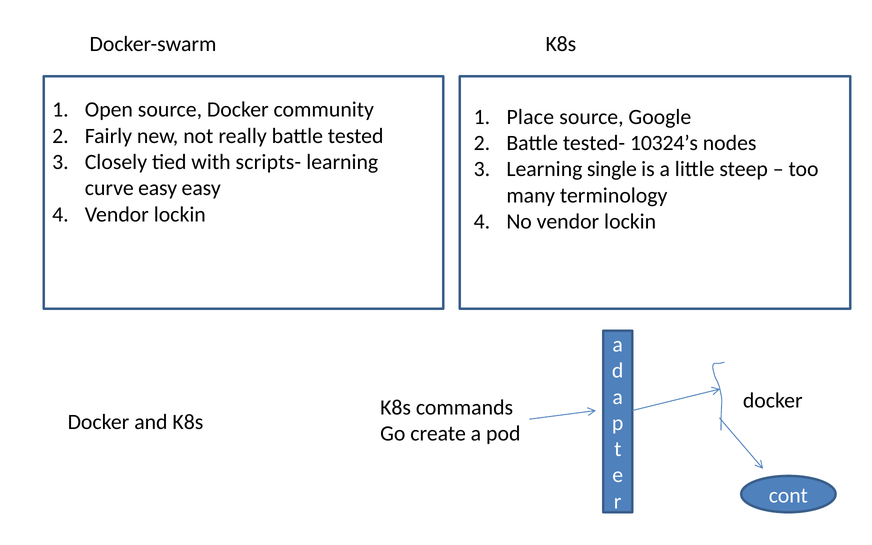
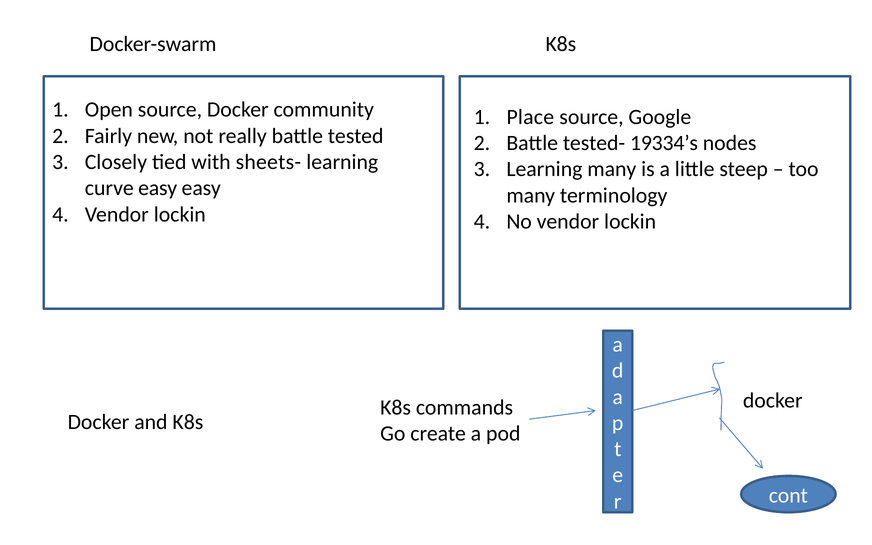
10324’s: 10324’s -> 19334’s (664, 143)
scripts-: scripts- -> sheets- (268, 162)
Learning single: single -> many (612, 169)
